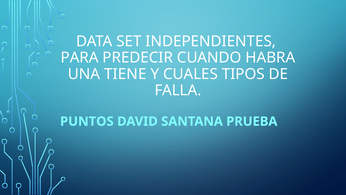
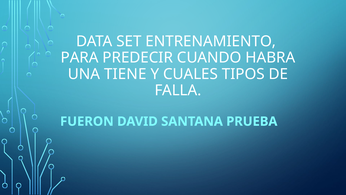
INDEPENDIENTES: INDEPENDIENTES -> ENTRENAMIENTO (211, 41)
PUNTOS: PUNTOS -> FUERON (87, 121)
